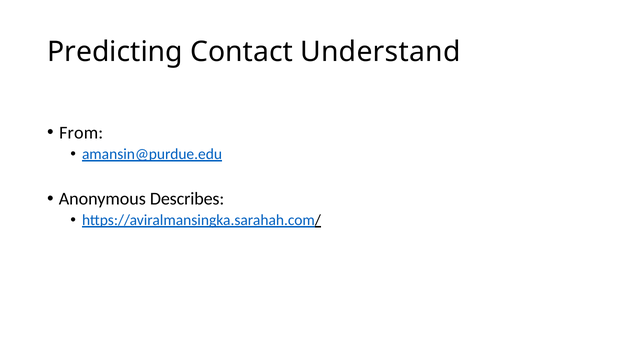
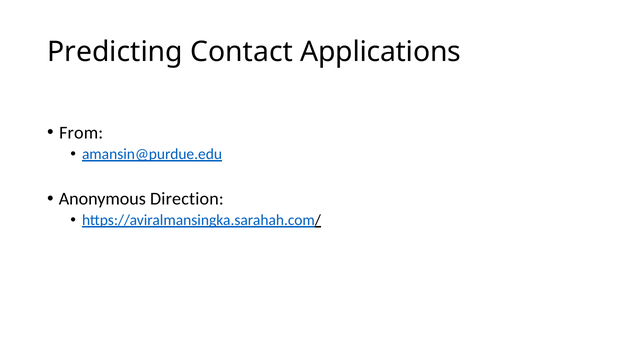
Understand: Understand -> Applications (381, 52)
Describes: Describes -> Direction (187, 199)
